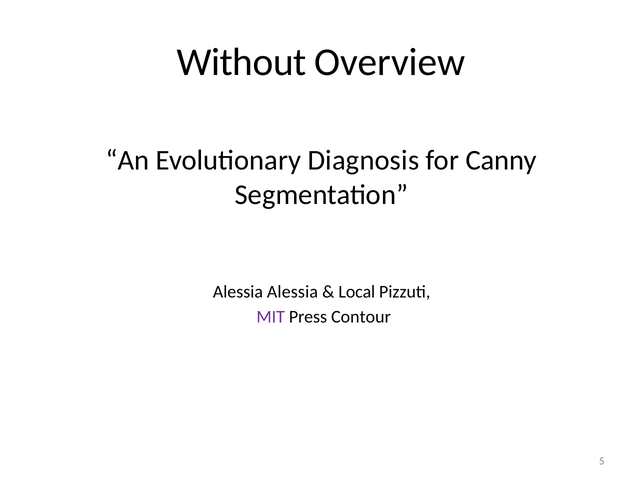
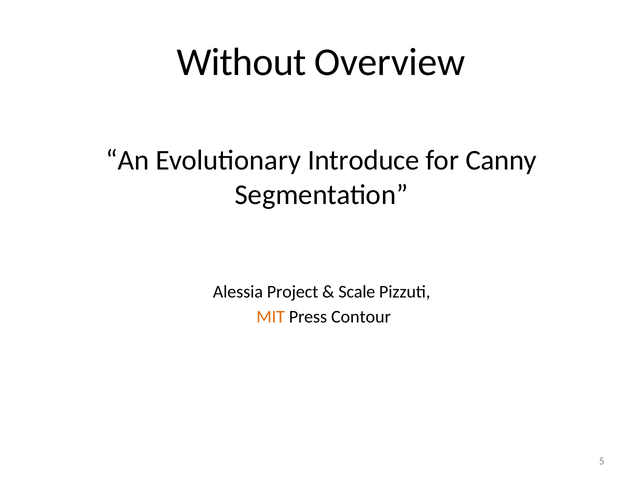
Diagnosis: Diagnosis -> Introduce (364, 160)
Alessia Alessia: Alessia -> Project (293, 291)
Local: Local -> Scale (357, 291)
MIT colour: purple -> orange (271, 316)
